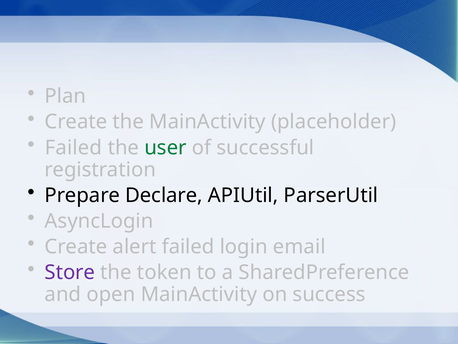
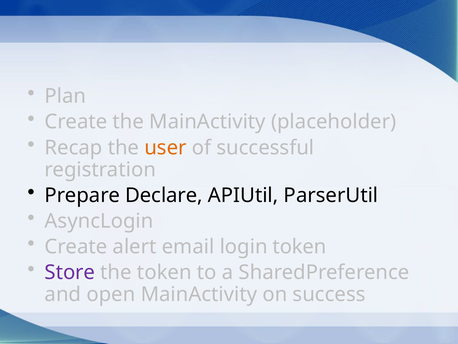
Failed: Failed -> Recap (74, 147)
user colour: green -> orange (166, 147)
alert failed: failed -> email (188, 246)
login email: email -> token (300, 246)
